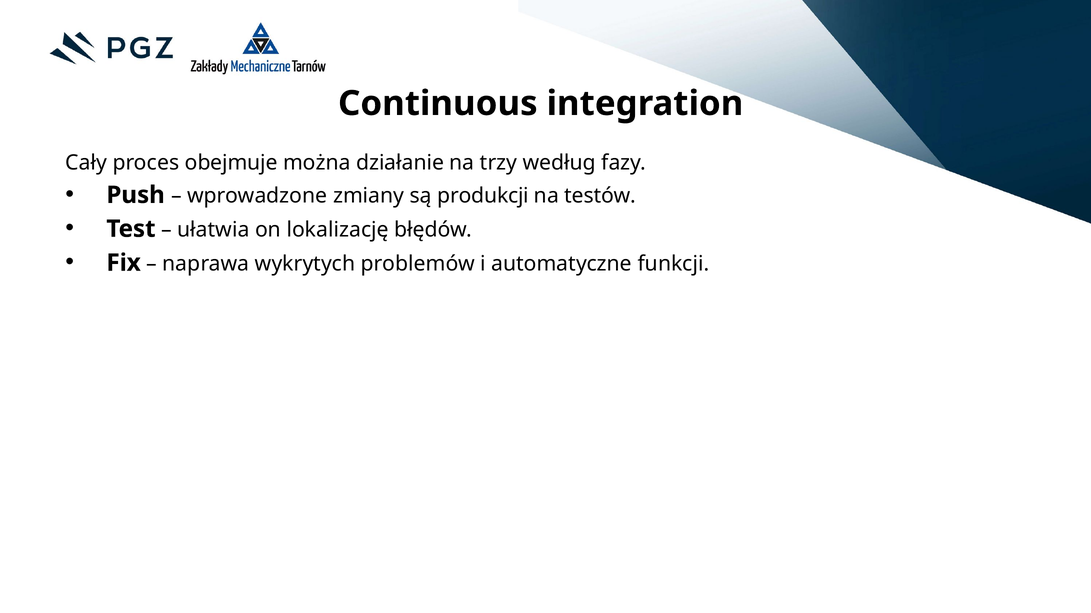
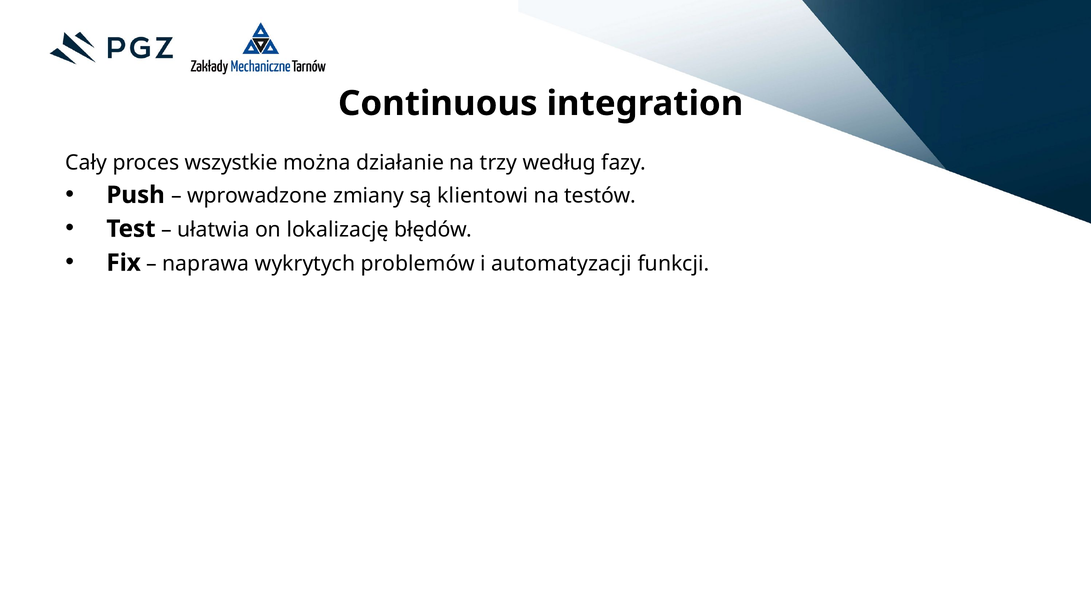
obejmuje: obejmuje -> wszystkie (231, 163)
produkcji: produkcji -> klientowi (483, 196)
automatyczne: automatyczne -> automatyzacji (562, 264)
